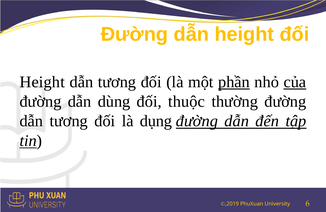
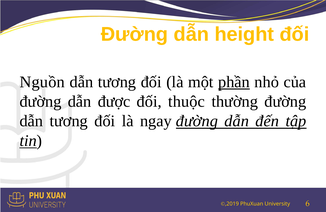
Height: Height -> Nguồn (42, 82)
của underline: present -> none (295, 82)
dùng: dùng -> được (114, 101)
dụng: dụng -> ngay (156, 121)
